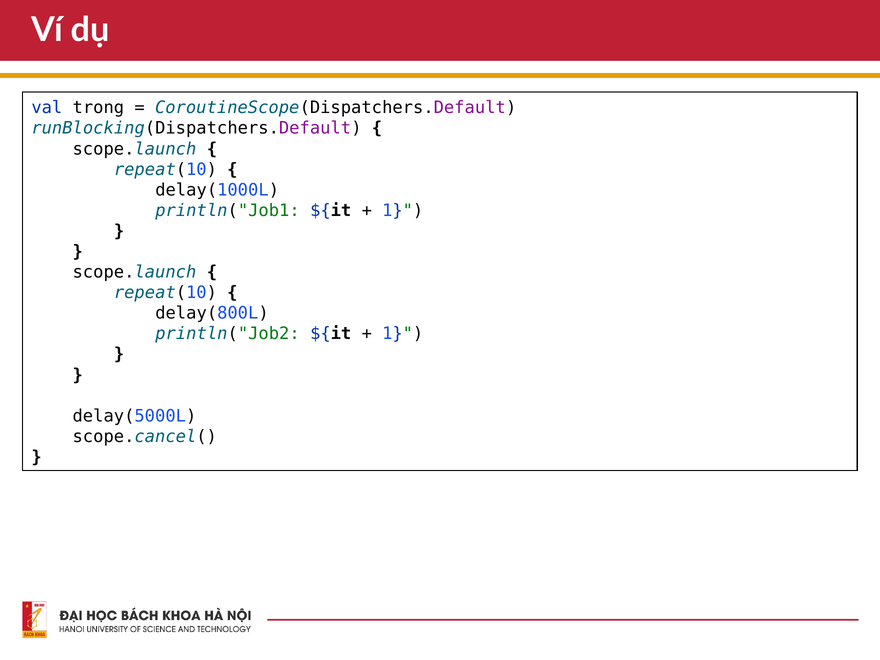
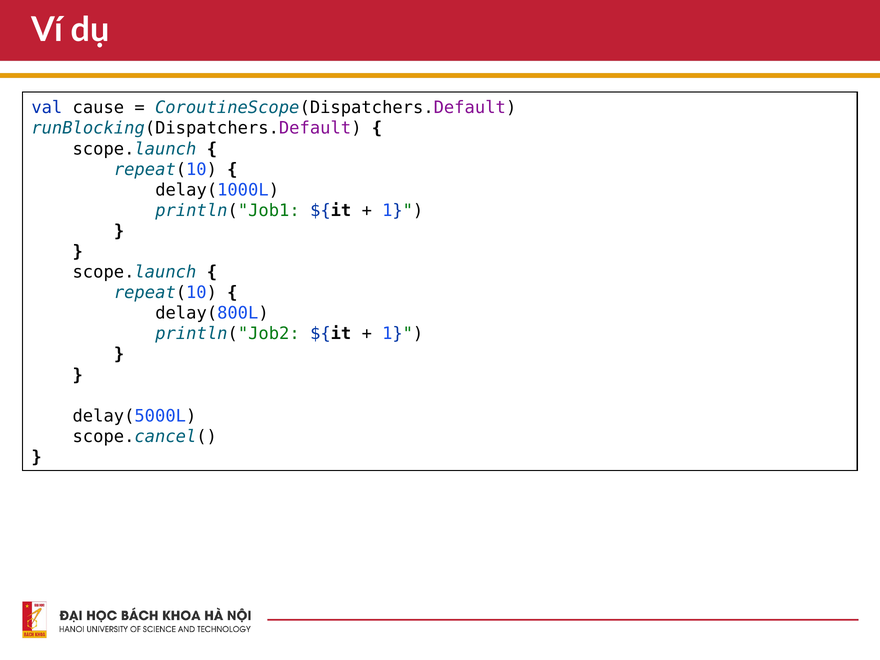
trong: trong -> cause (98, 108)
